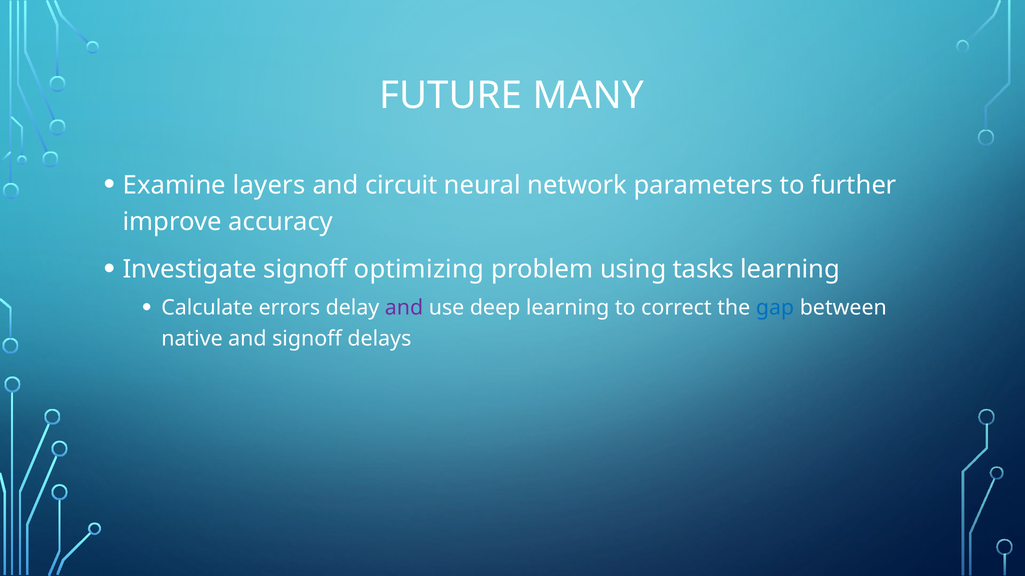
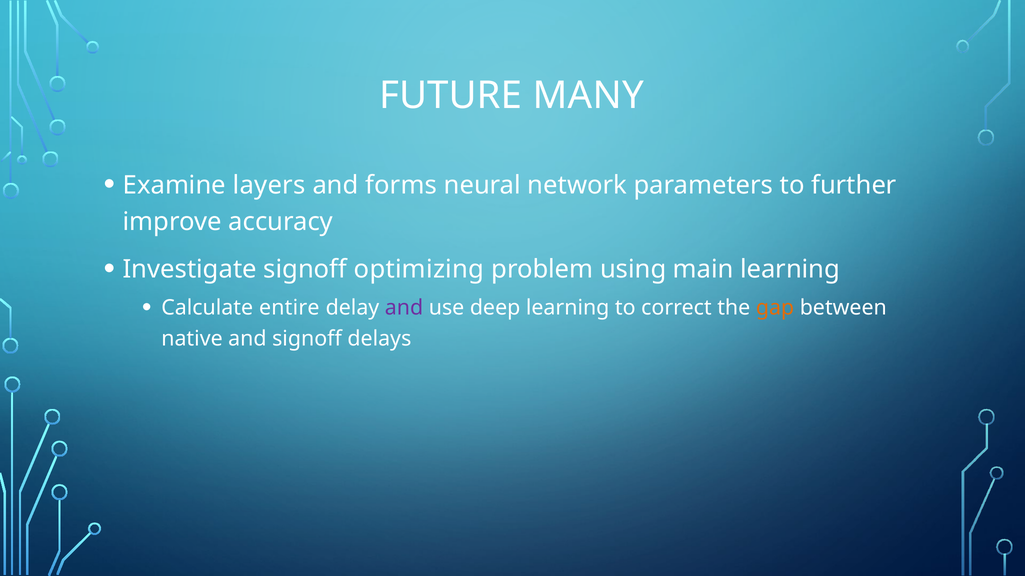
circuit: circuit -> forms (401, 185)
tasks: tasks -> main (703, 270)
errors: errors -> entire (289, 308)
gap colour: blue -> orange (775, 308)
